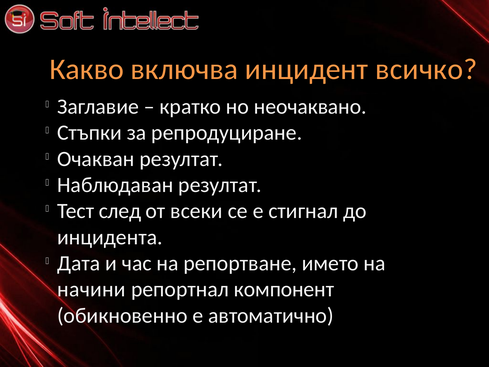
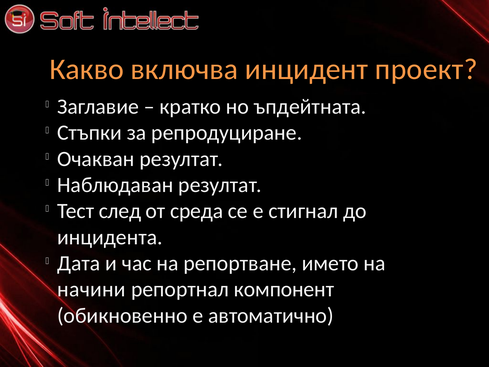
всичко: всичко -> проект (426, 69)
неочаквано: неочаквано -> ъпдейтната (310, 107)
всеки: всеки -> среда (197, 211)
